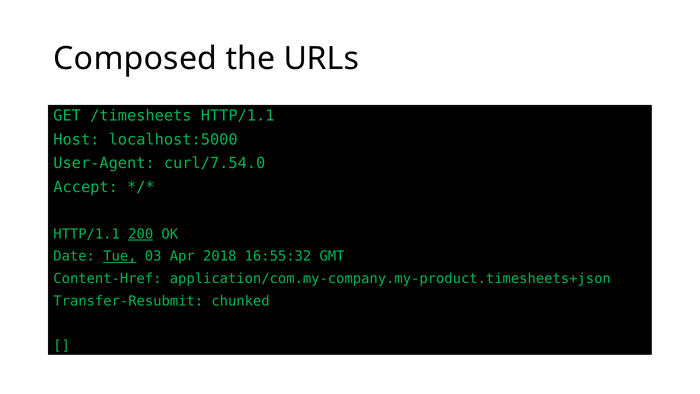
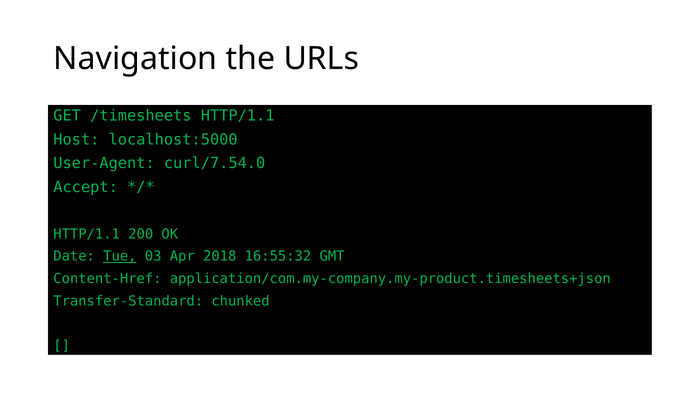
Composed: Composed -> Navigation (135, 59)
200 underline: present -> none (141, 234)
Transfer-Resubmit: Transfer-Resubmit -> Transfer-Standard (128, 301)
